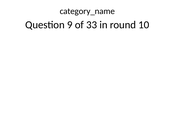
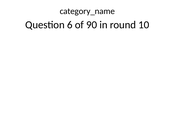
9: 9 -> 6 (70, 25)
33: 33 -> 90 (92, 25)
